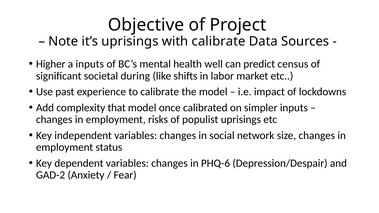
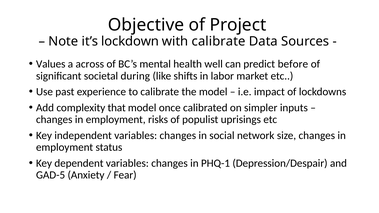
it’s uprisings: uprisings -> lockdown (130, 41)
Higher: Higher -> Values (51, 64)
a inputs: inputs -> across (90, 64)
census: census -> before (293, 64)
PHQ-6: PHQ-6 -> PHQ-1 (216, 163)
GAD-2: GAD-2 -> GAD-5 (51, 175)
